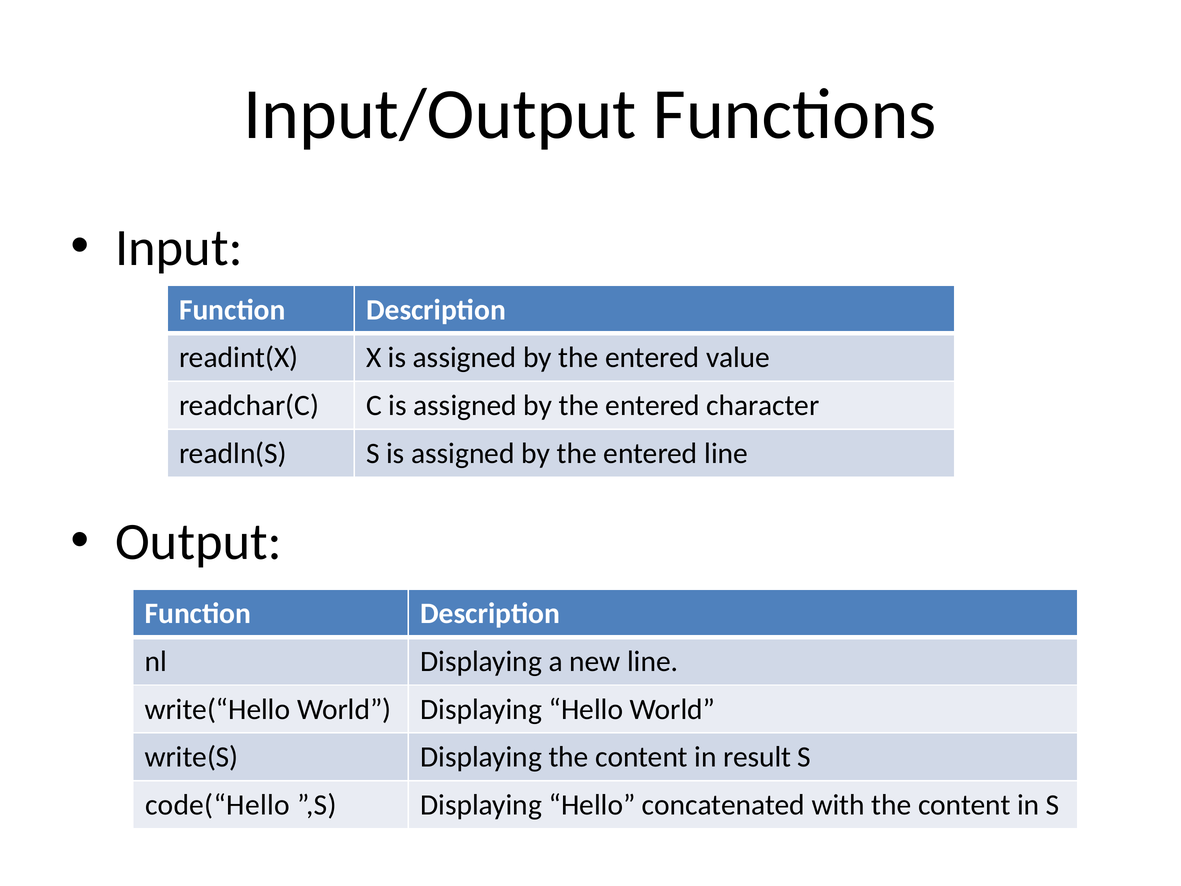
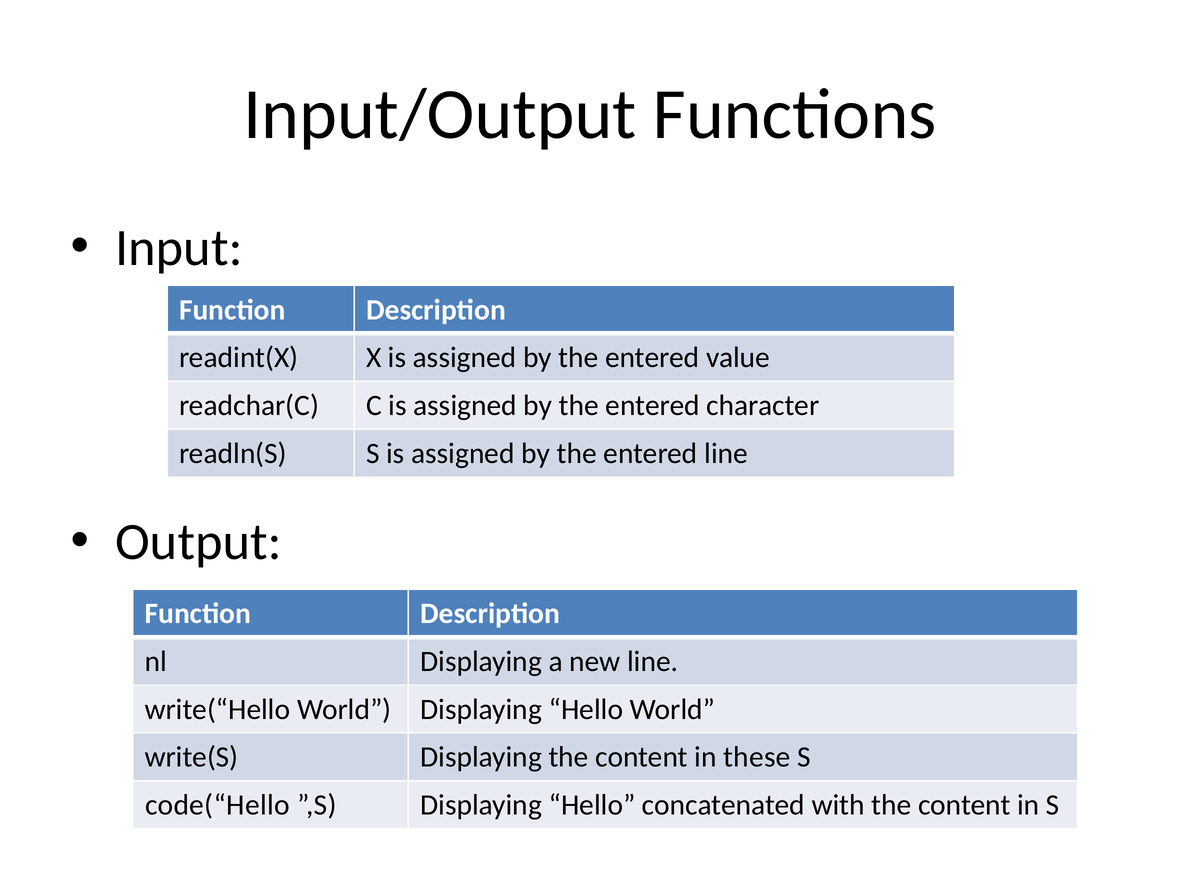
result: result -> these (757, 757)
